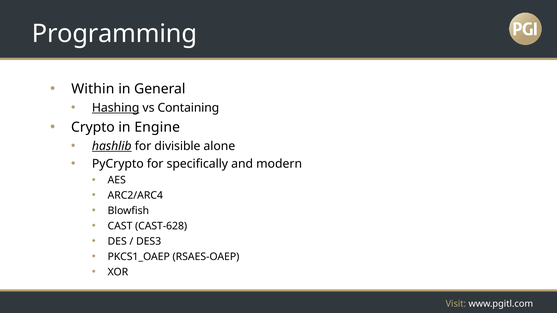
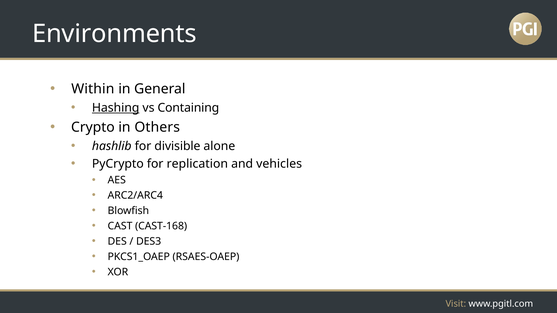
Programming: Programming -> Environments (114, 34)
Engine: Engine -> Others (157, 127)
hashlib underline: present -> none (112, 146)
specifically: specifically -> replication (197, 164)
modern: modern -> vehicles (279, 164)
CAST-628: CAST-628 -> CAST-168 (161, 226)
